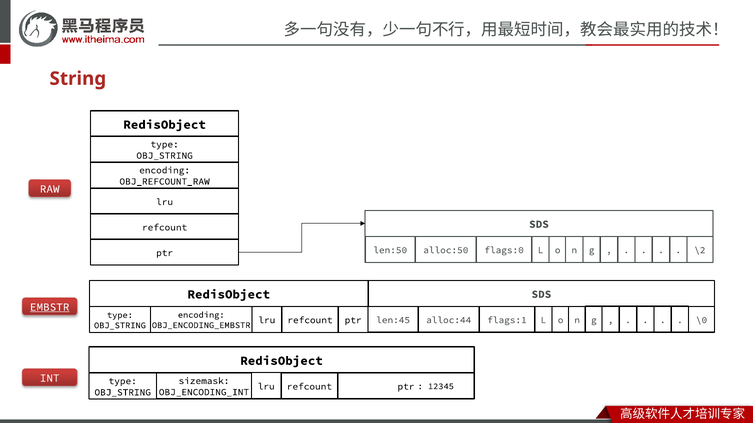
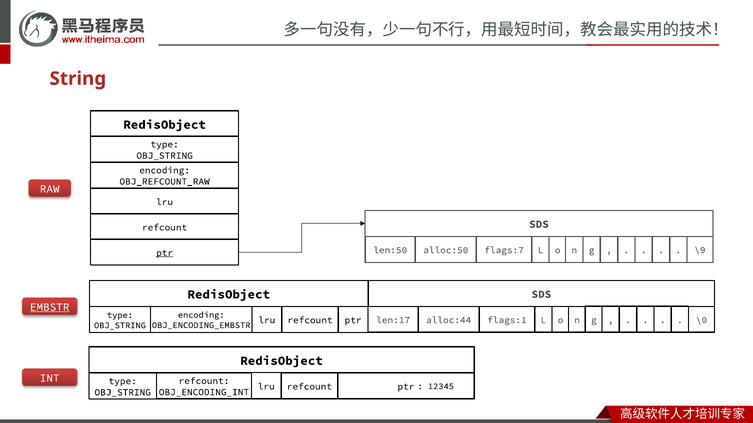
ptr underline: none -> present (165, 253)
flags:0: flags:0 -> flags:7 (504, 250)
\2: \2 -> \9 (700, 250)
len:45: len:45 -> len:17 (393, 320)
sizemask: sizemask -> refcount (204, 381)
